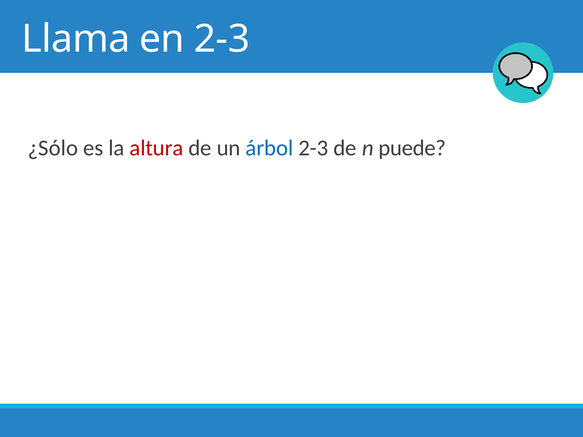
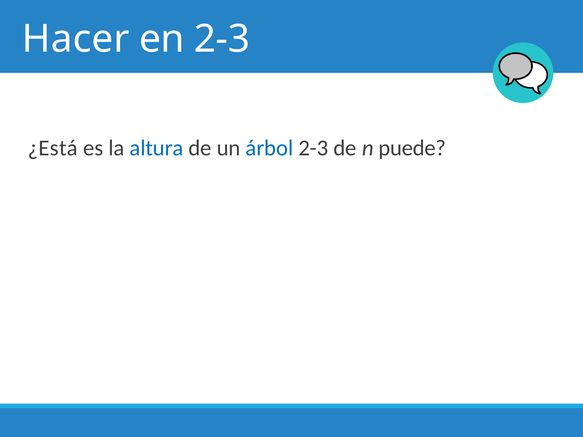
Llama: Llama -> Hacer (76, 39)
¿Sólo: ¿Sólo -> ¿Está (53, 148)
altura colour: red -> blue (156, 148)
